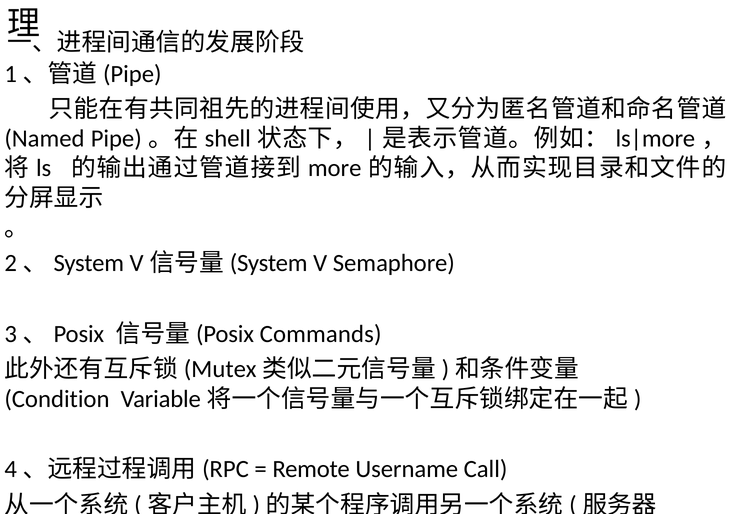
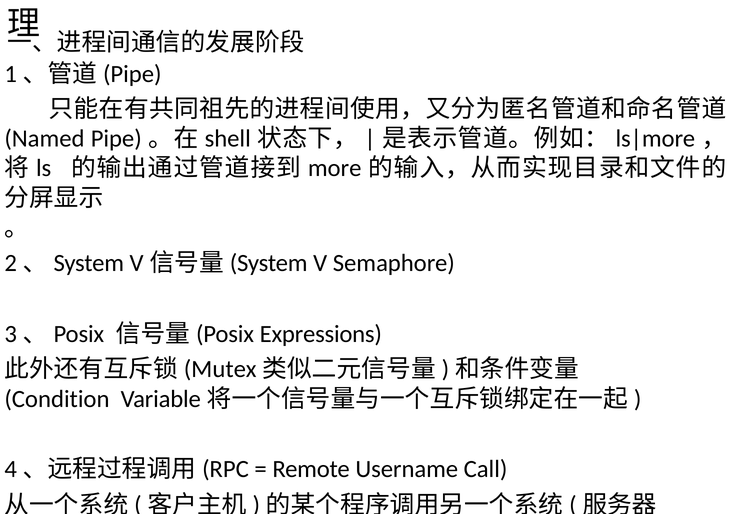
Commands: Commands -> Expressions (321, 334)
